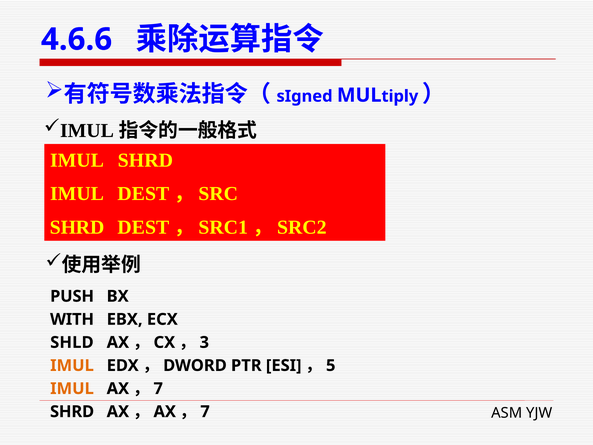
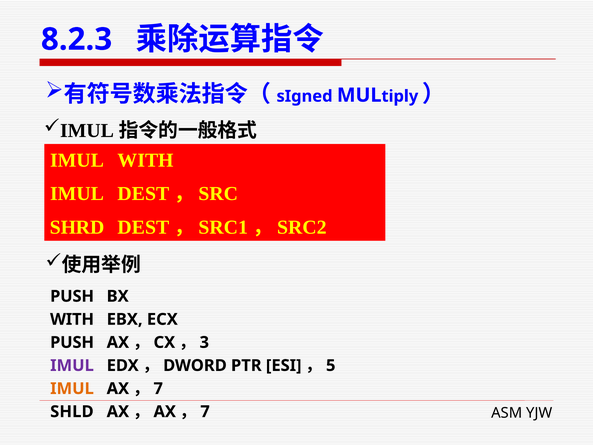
4.6.6: 4.6.6 -> 8.2.3 (77, 39)
IMUL SHRD: SHRD -> WITH (146, 160)
SHLD: SHLD -> PUSH (72, 342)
IMUL colour: orange -> purple (72, 365)
SHRD: SHRD -> SHLD (72, 411)
